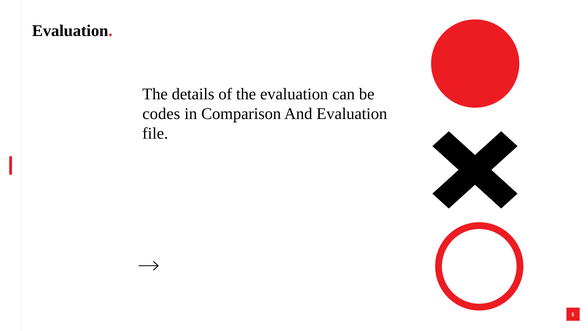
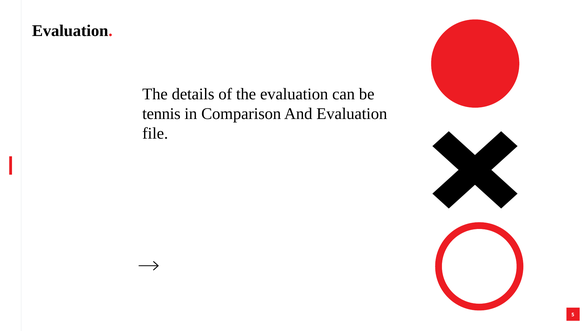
codes: codes -> tennis (161, 114)
